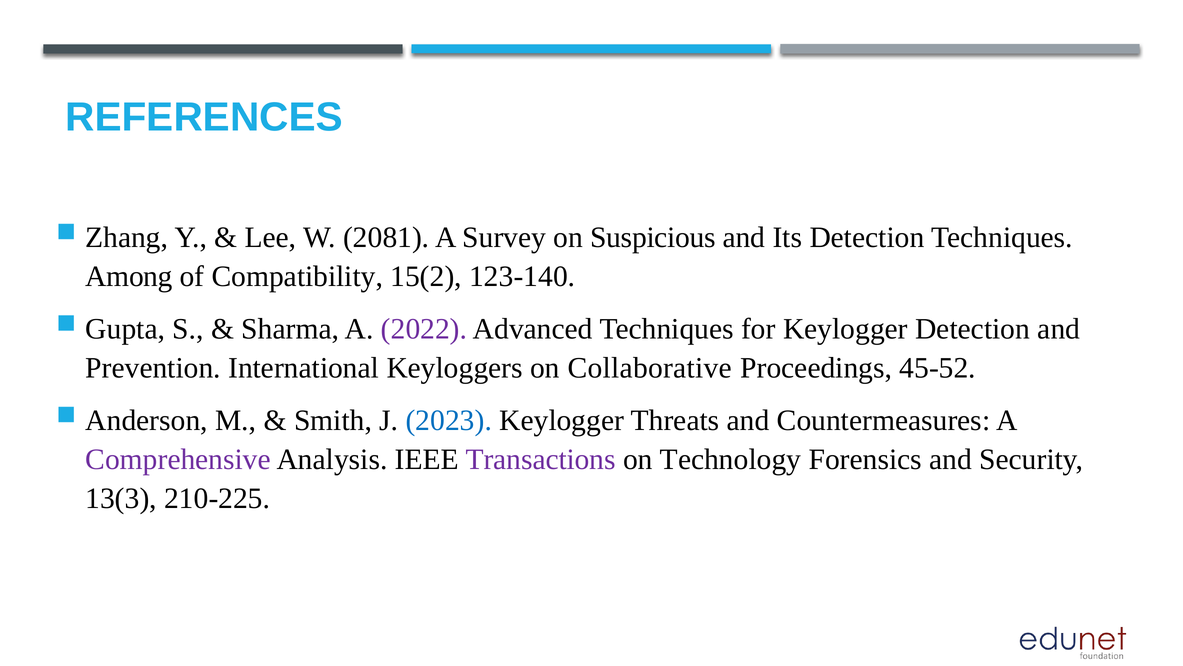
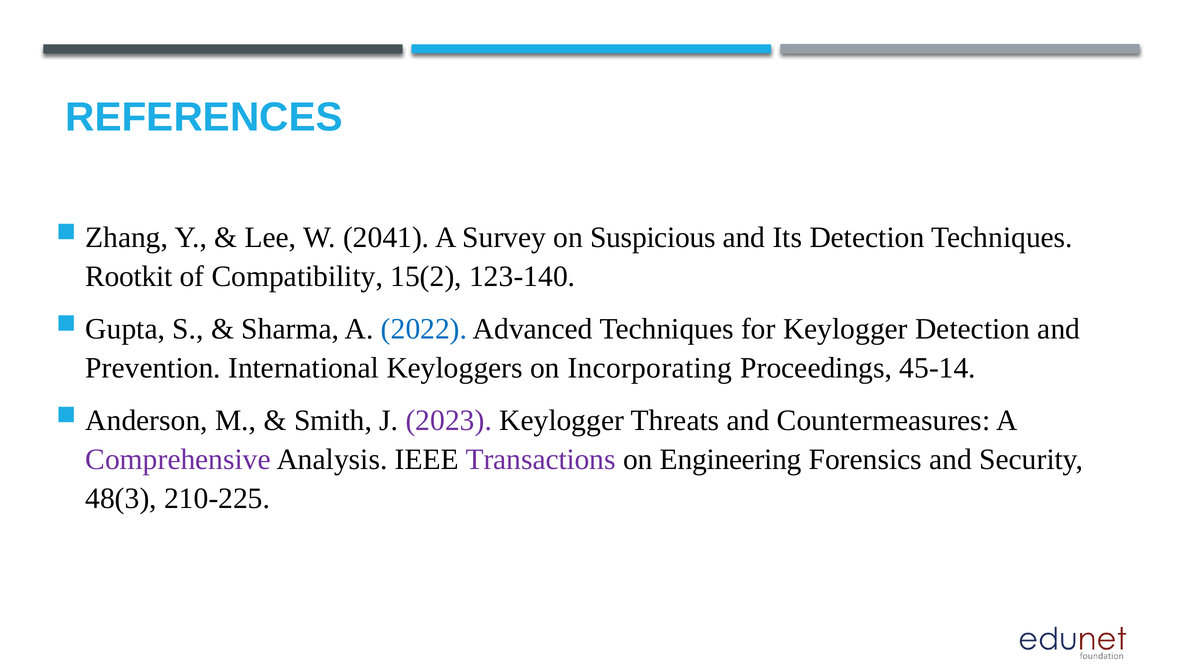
2081: 2081 -> 2041 (386, 237)
Among: Among -> Rootkit (129, 276)
2022 colour: purple -> blue (424, 329)
Collaborative: Collaborative -> Incorporating (650, 368)
45-52: 45-52 -> 45-14 (938, 368)
2023 colour: blue -> purple (449, 420)
Technology: Technology -> Engineering (731, 459)
13(3: 13(3 -> 48(3 (121, 498)
